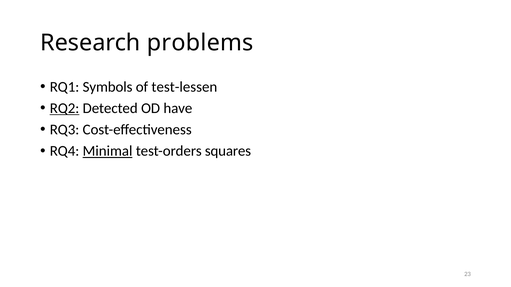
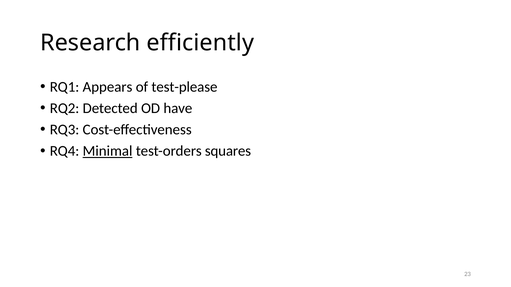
problems: problems -> efficiently (200, 43)
Symbols: Symbols -> Appears (108, 87)
test-lessen: test-lessen -> test-please (184, 87)
RQ2 underline: present -> none (65, 108)
